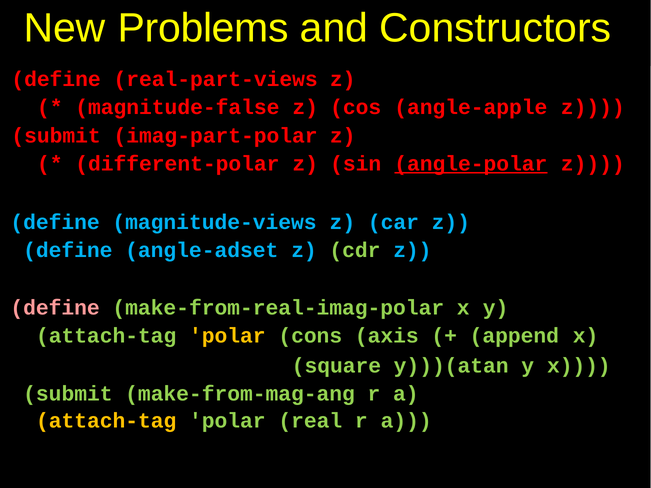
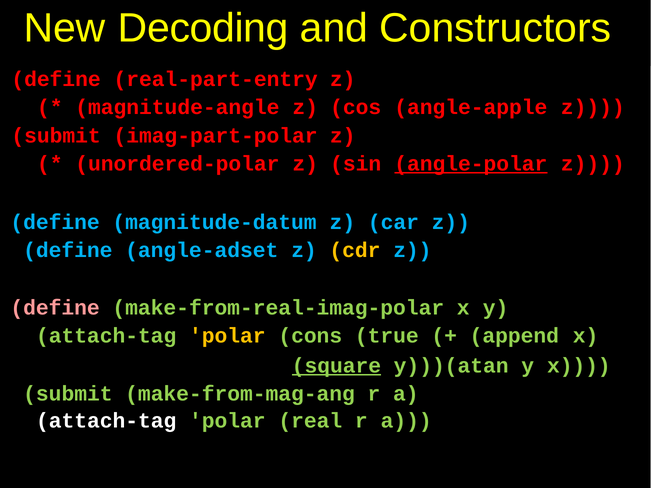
Problems: Problems -> Decoding (203, 28)
real-part-views: real-part-views -> real-part-entry (216, 79)
magnitude-false: magnitude-false -> magnitude-angle (177, 107)
different-polar: different-polar -> unordered-polar (177, 164)
magnitude-views: magnitude-views -> magnitude-datum (215, 222)
cdr colour: light green -> yellow (355, 250)
axis: axis -> true (387, 336)
square underline: none -> present (336, 365)
attach-tag colour: yellow -> white (106, 420)
